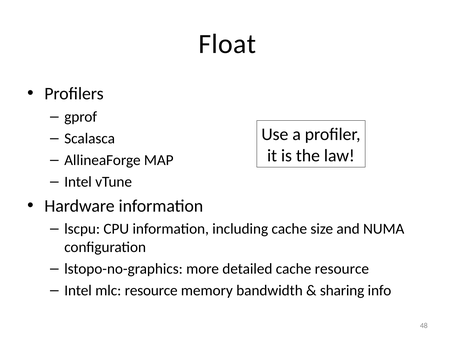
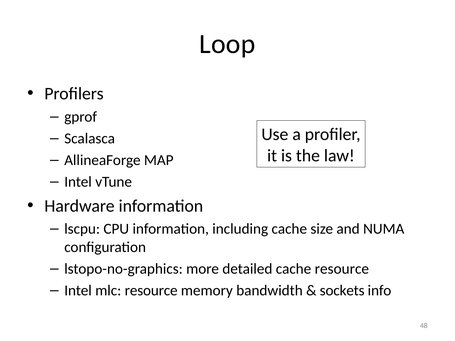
Float: Float -> Loop (227, 44)
sharing: sharing -> sockets (342, 291)
